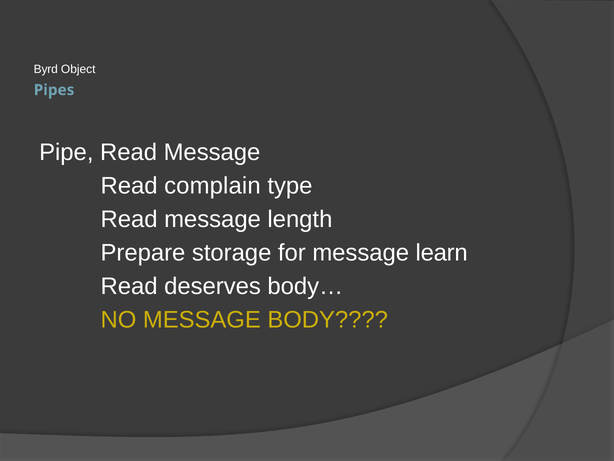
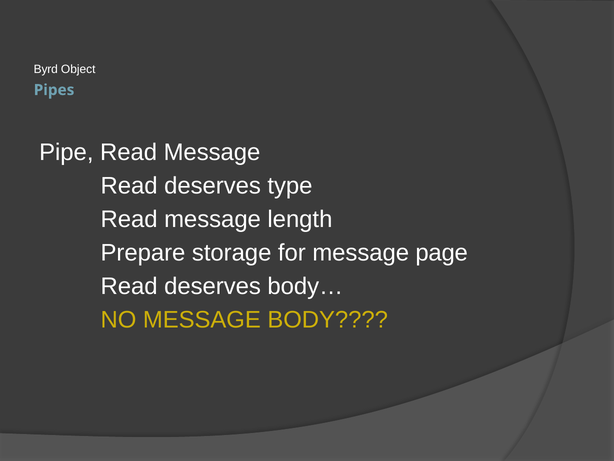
complain: complain -> deserves (213, 186)
learn: learn -> page (442, 252)
